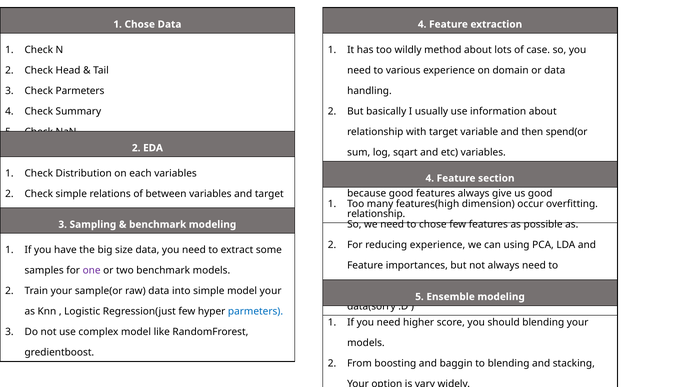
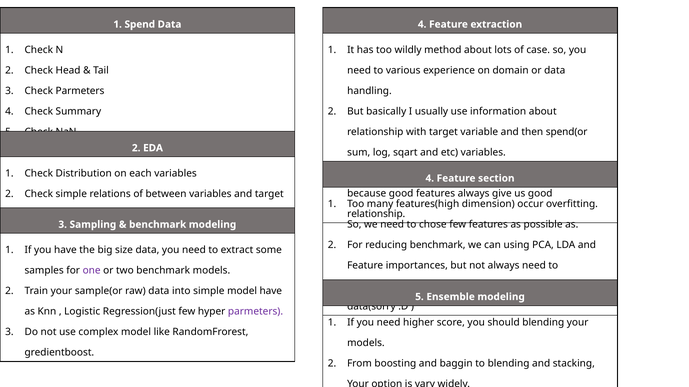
1 Chose: Chose -> Spend (140, 24)
reducing experience: experience -> benchmark (438, 245)
model your: your -> have (271, 292)
parmeters colour: blue -> purple (256, 312)
